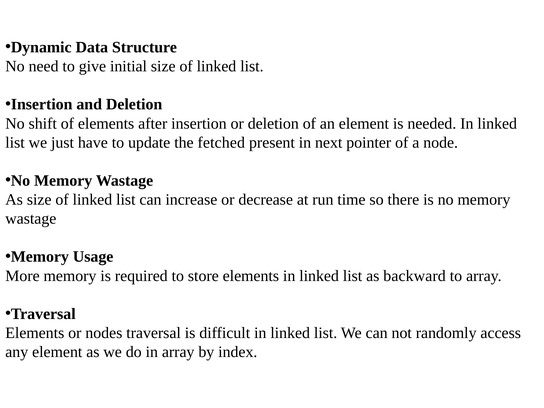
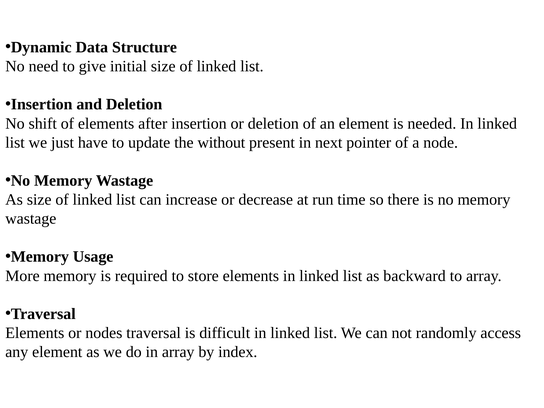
fetched: fetched -> without (221, 142)
